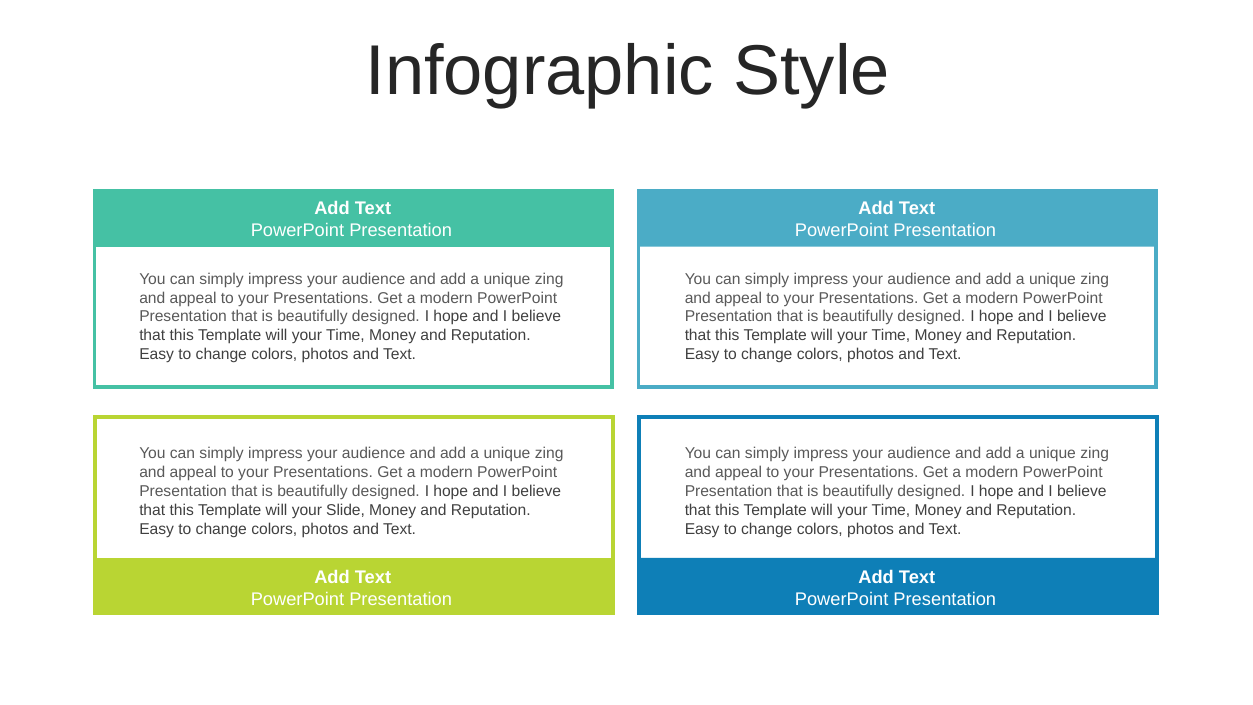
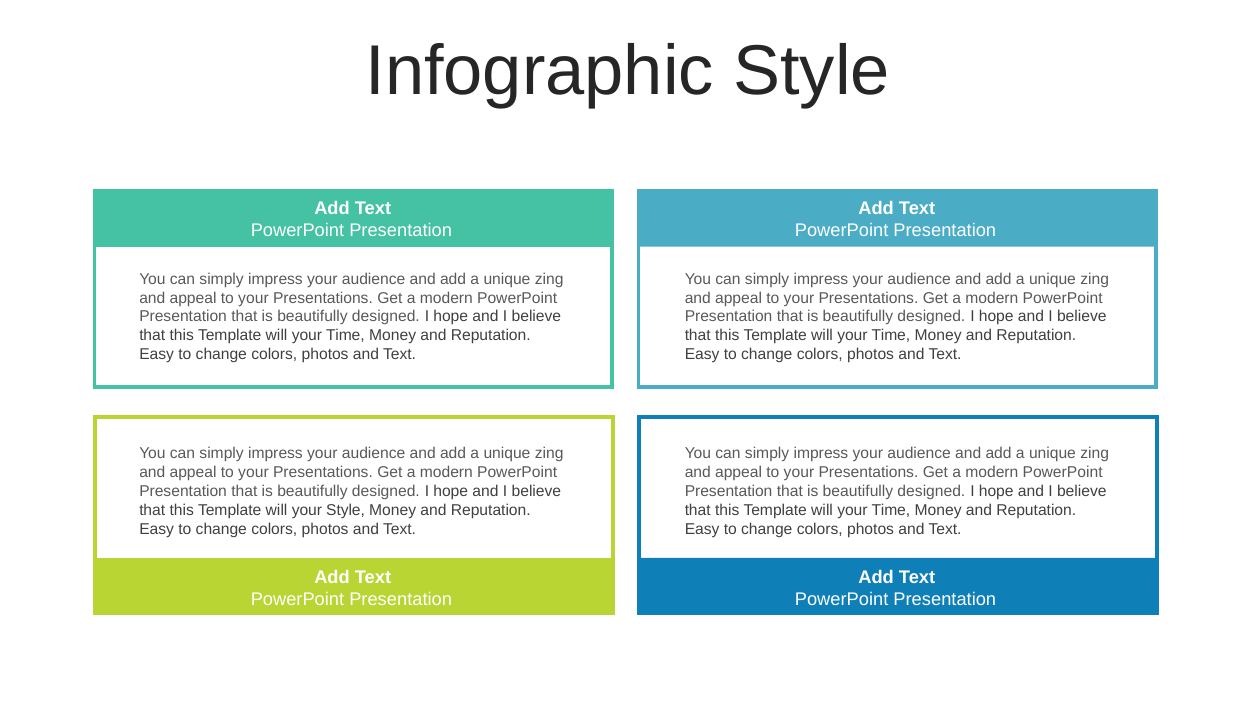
your Slide: Slide -> Style (346, 510)
